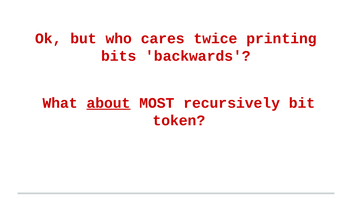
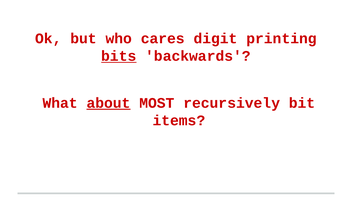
twice: twice -> digit (216, 38)
bits underline: none -> present (119, 56)
token: token -> items (179, 121)
